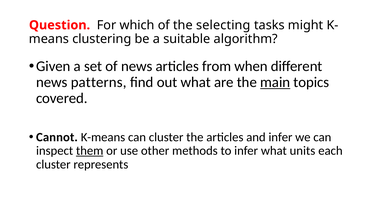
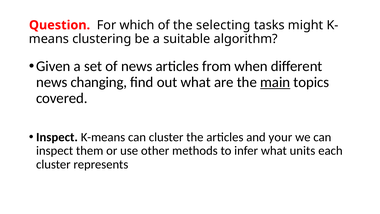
patterns: patterns -> changing (99, 82)
Cannot: Cannot -> Inspect (57, 137)
and infer: infer -> your (280, 137)
them underline: present -> none (90, 151)
